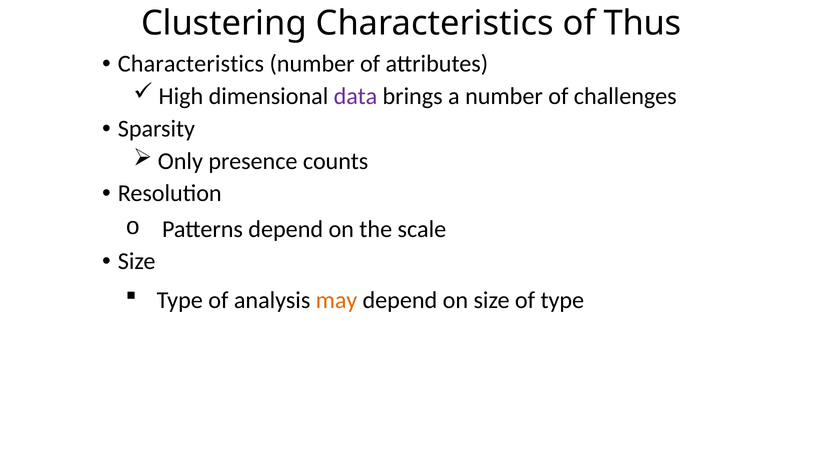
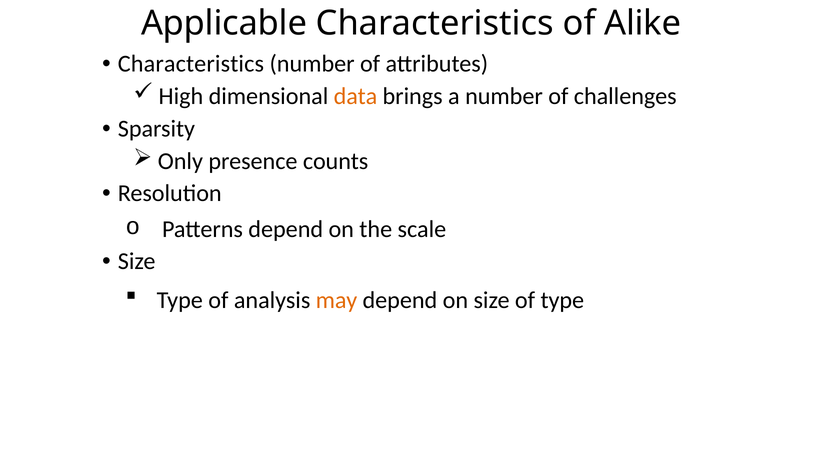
Clustering: Clustering -> Applicable (224, 23)
Thus: Thus -> Alike (643, 23)
data colour: purple -> orange (355, 96)
